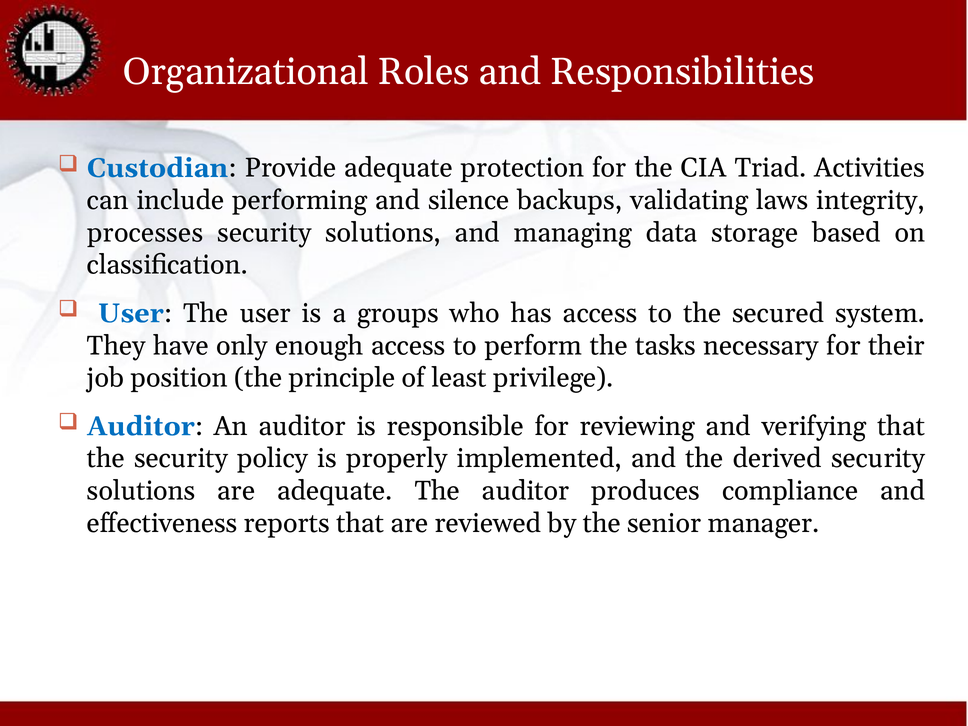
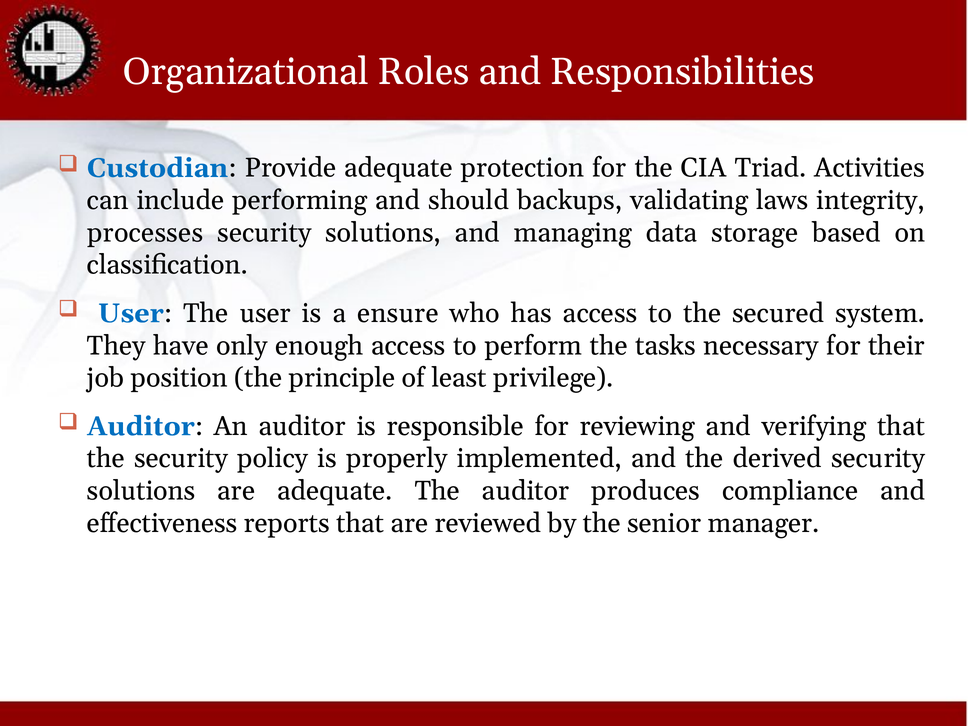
silence: silence -> should (469, 200)
groups: groups -> ensure (398, 313)
